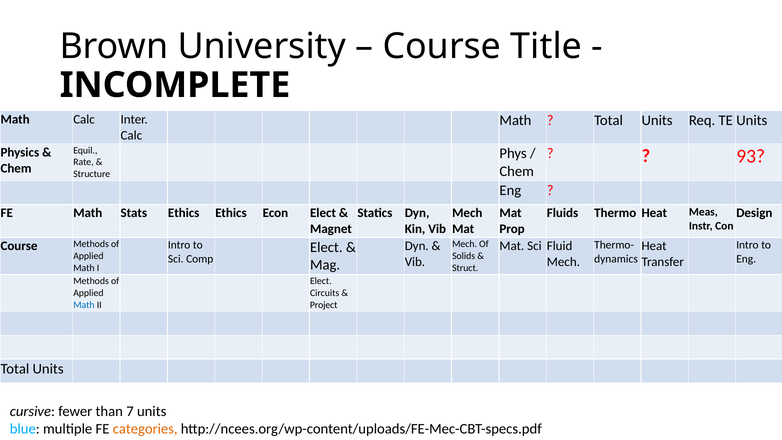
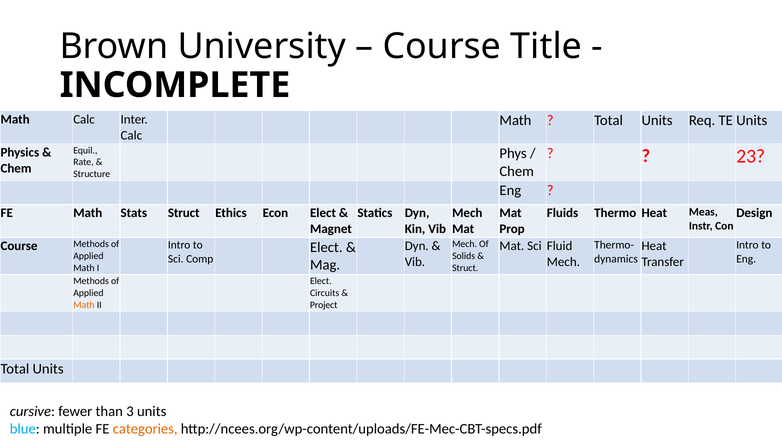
93: 93 -> 23 (751, 156)
Stats Ethics: Ethics -> Struct (184, 213)
Math colour: blue -> orange (84, 305)
7: 7 -> 3 (130, 411)
